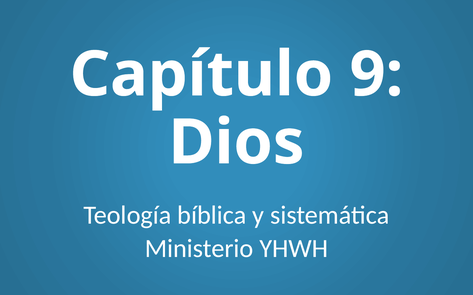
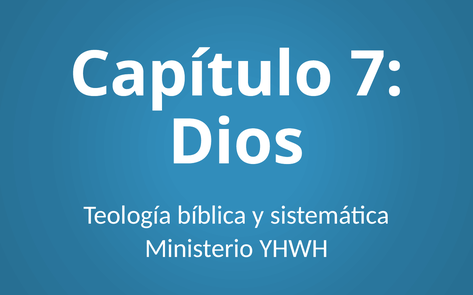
9: 9 -> 7 (376, 75)
